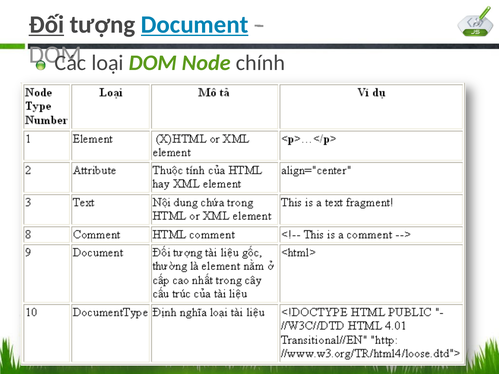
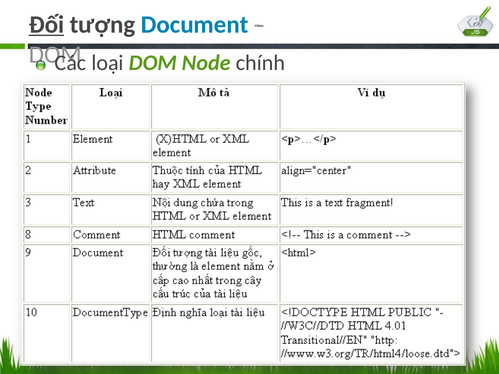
Document underline: present -> none (195, 25)
